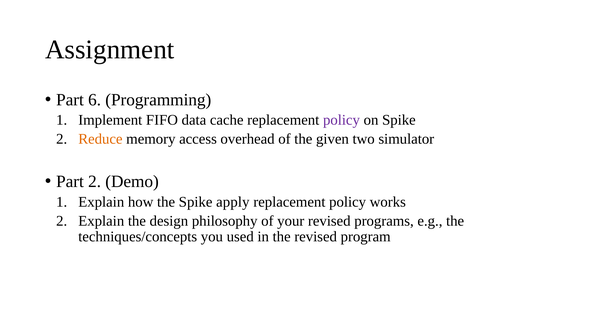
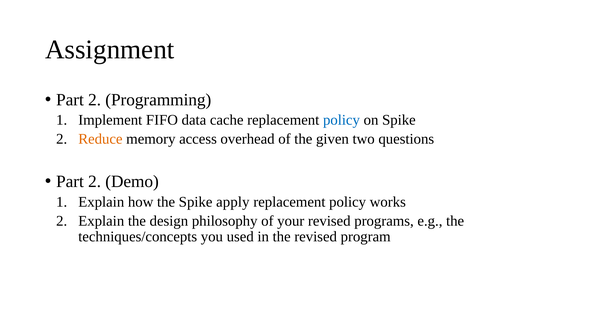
6: 6 -> 2 (95, 100)
policy colour: purple -> blue (341, 120)
simulator: simulator -> questions (406, 139)
